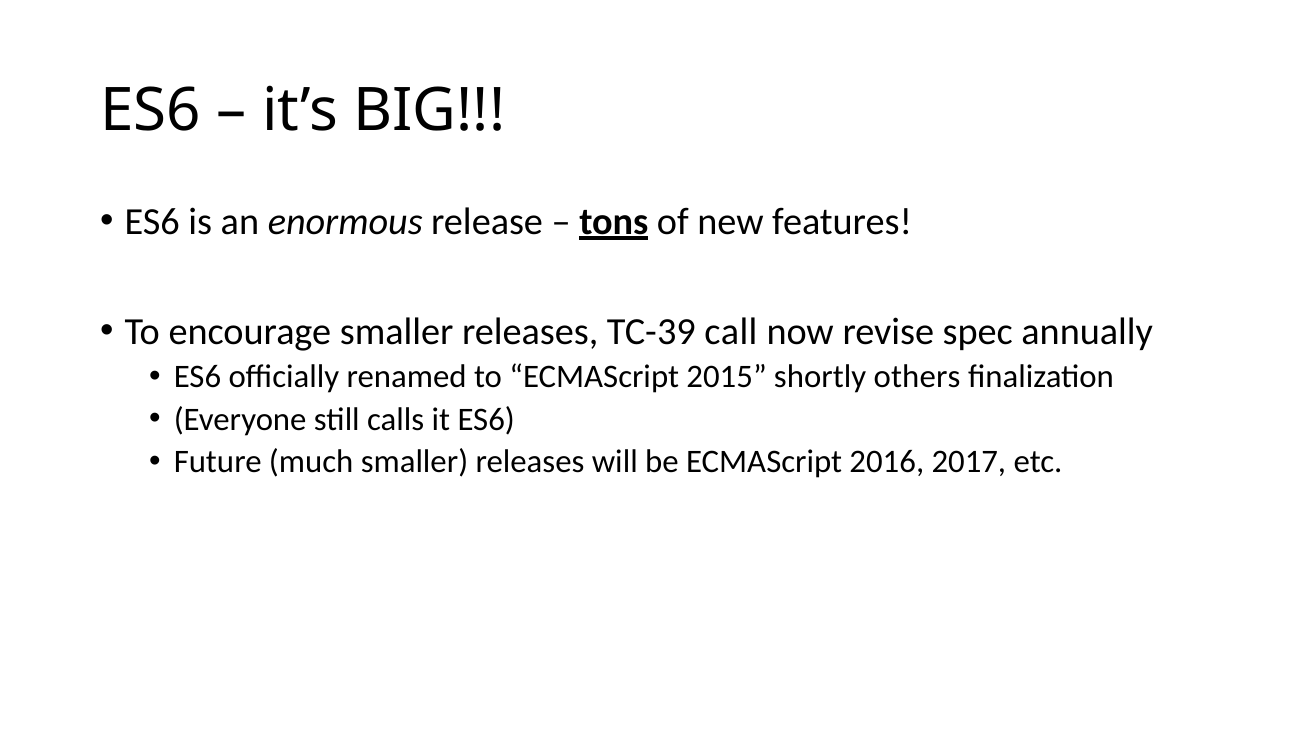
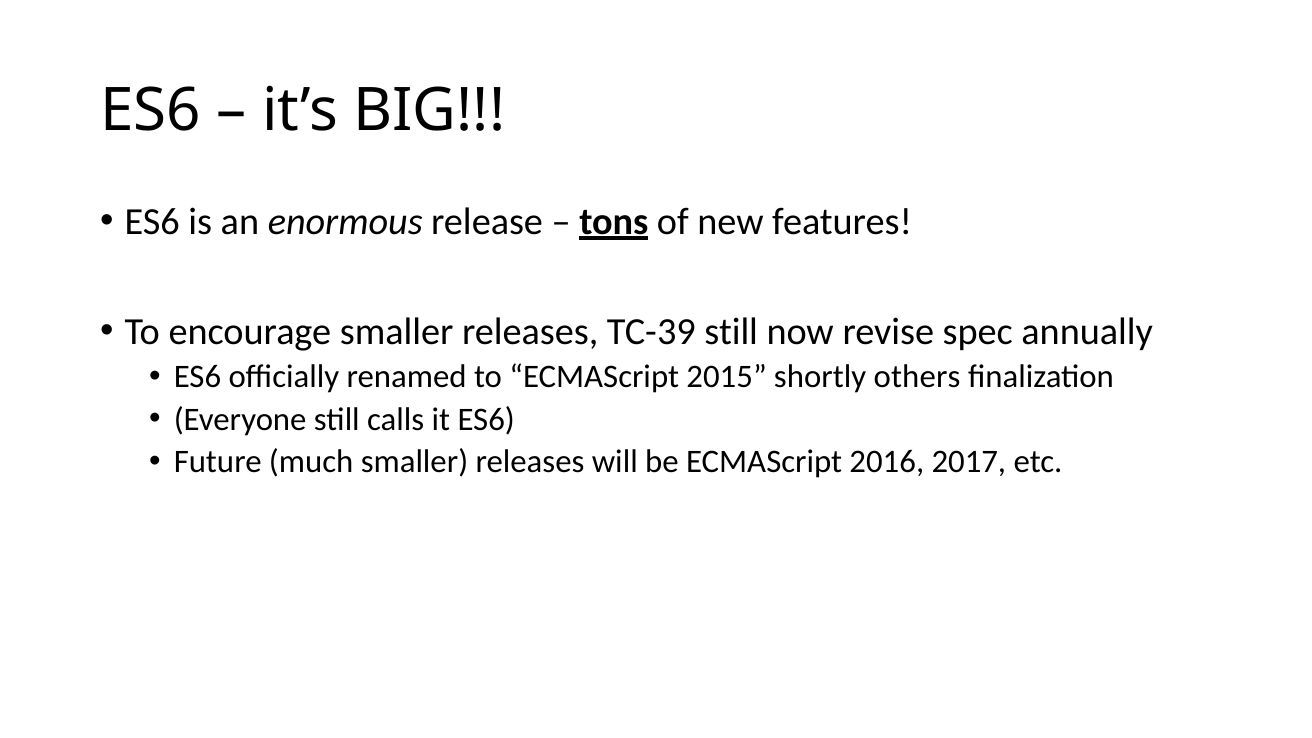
TC-39 call: call -> still (731, 332)
